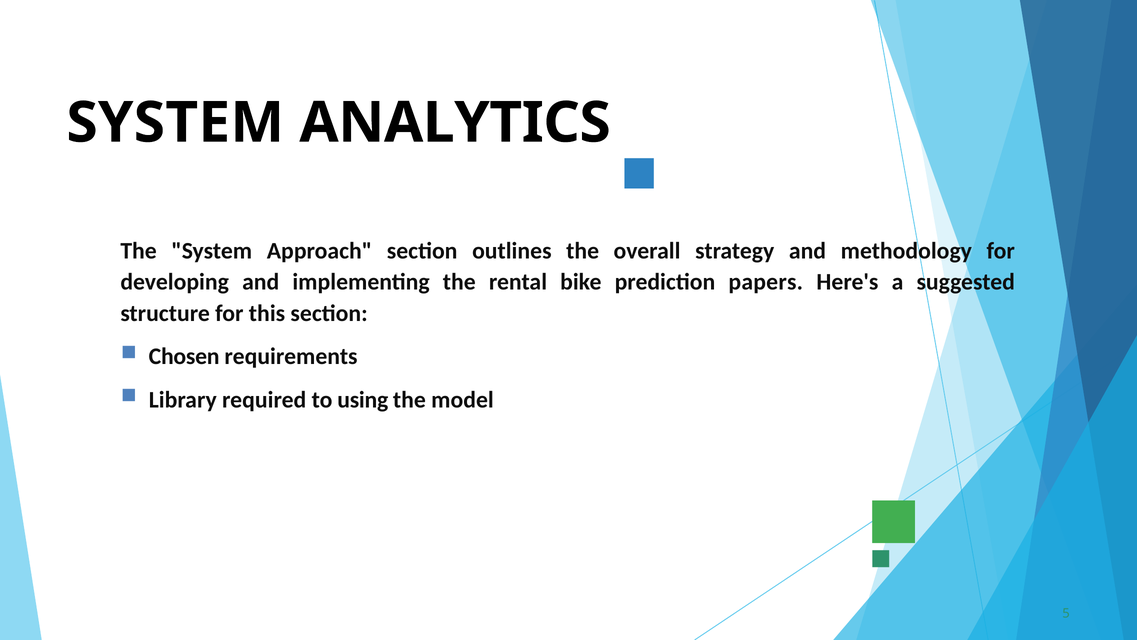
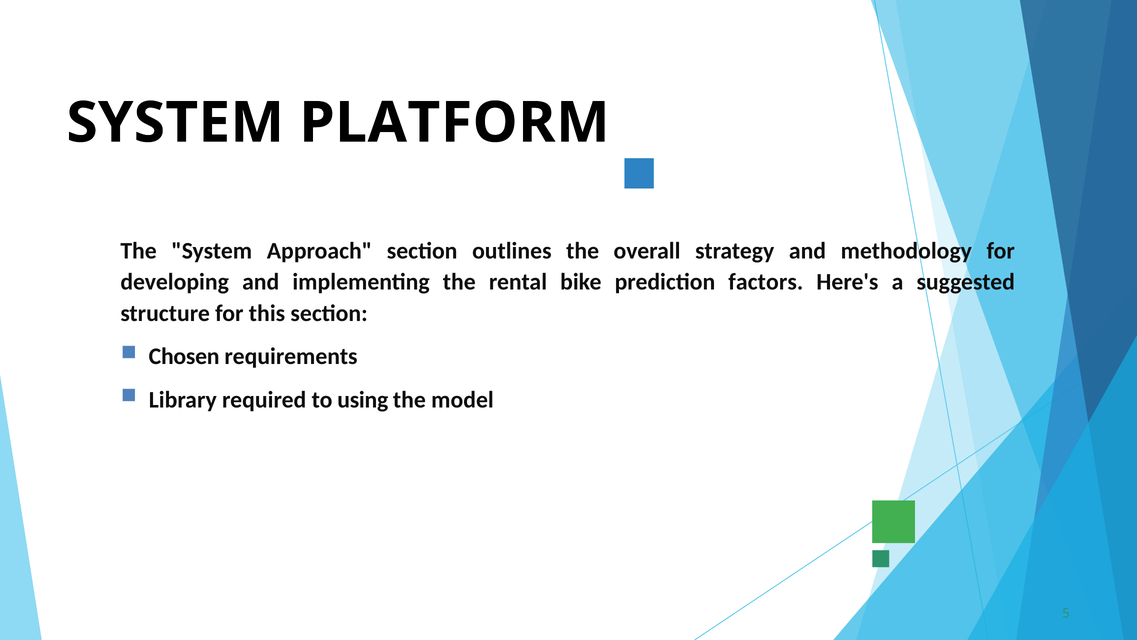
ANALYTICS: ANALYTICS -> PLATFORM (455, 123)
papers: papers -> factors (766, 282)
